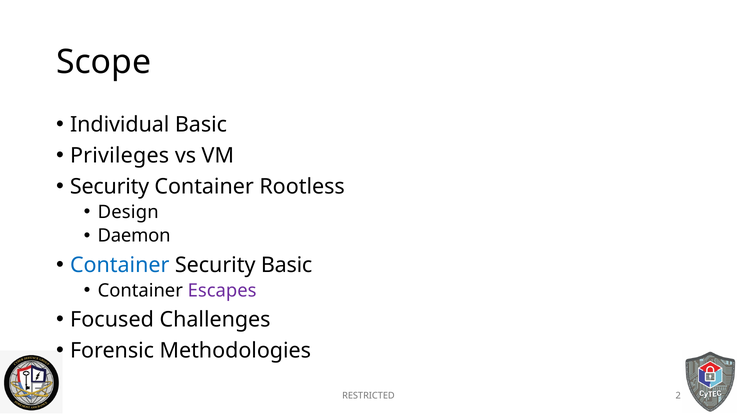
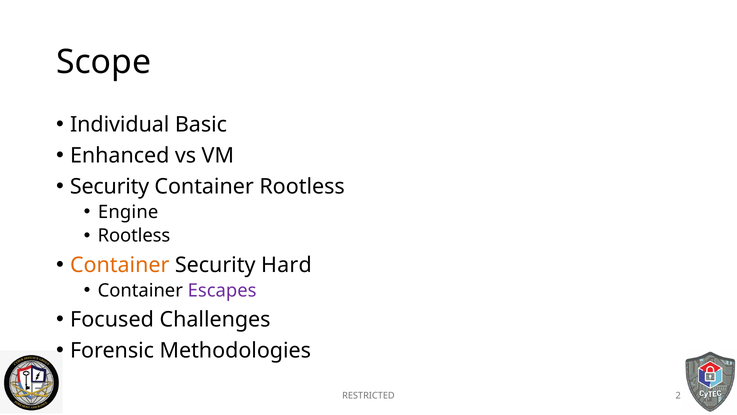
Privileges: Privileges -> Enhanced (120, 156)
Design: Design -> Engine (128, 212)
Daemon: Daemon -> Rootless (134, 236)
Container colour: blue -> orange (120, 265)
Security Basic: Basic -> Hard (286, 265)
